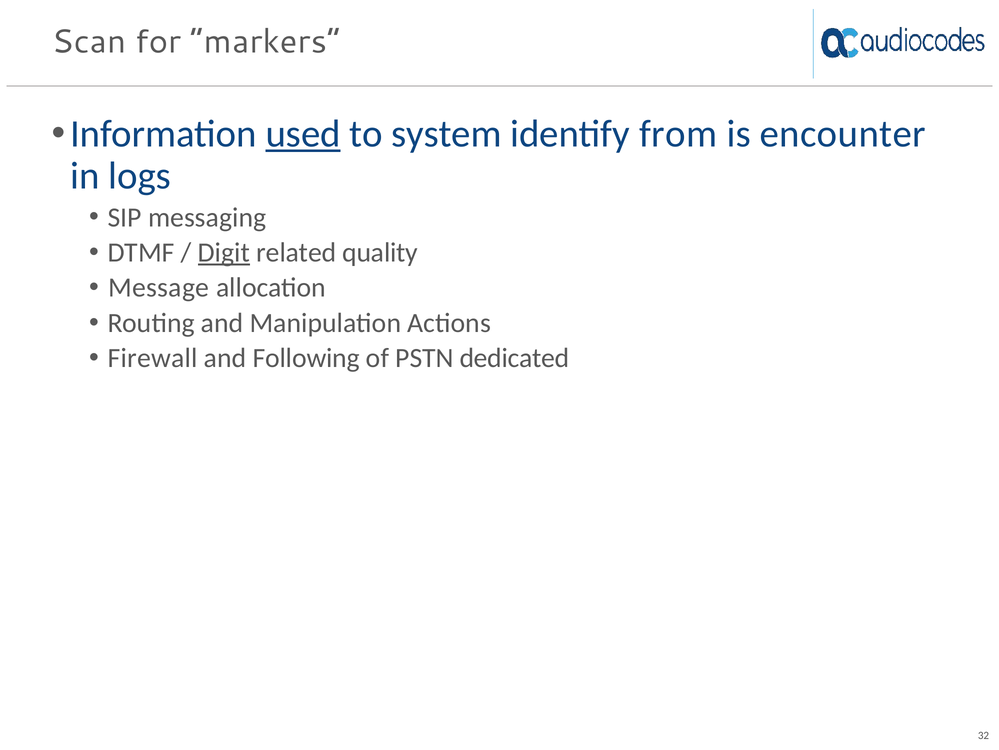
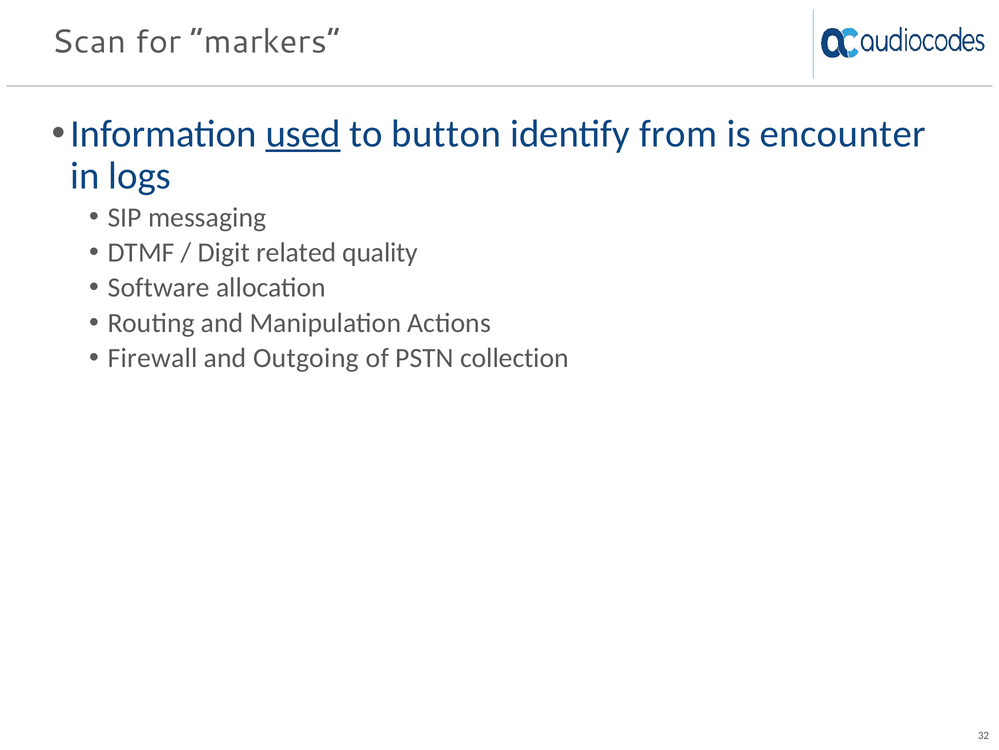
system: system -> button (446, 134)
Digit underline: present -> none (224, 252)
Message: Message -> Software (159, 288)
Following: Following -> Outgoing (306, 358)
dedicated: dedicated -> collection (514, 358)
